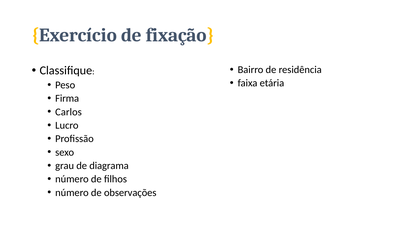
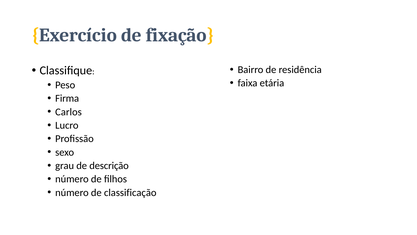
diagrama: diagrama -> descrição (109, 165)
observações: observações -> classificação (130, 192)
